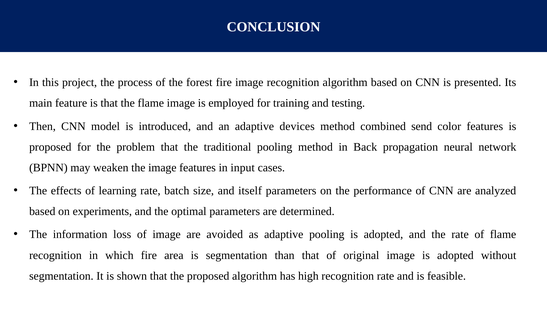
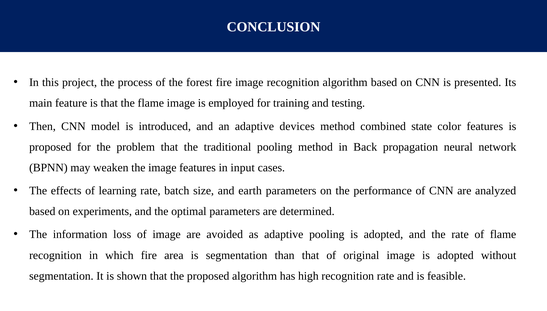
send: send -> state (422, 126)
itself: itself -> earth (250, 191)
